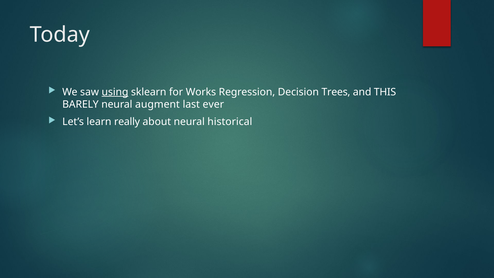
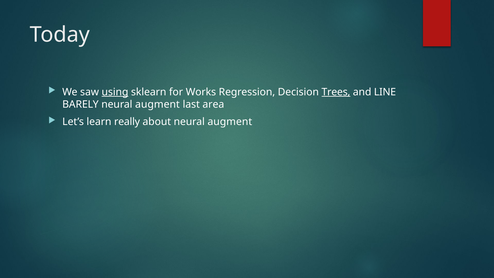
Trees underline: none -> present (336, 92)
THIS: THIS -> LINE (385, 92)
ever: ever -> area (213, 104)
about neural historical: historical -> augment (230, 122)
